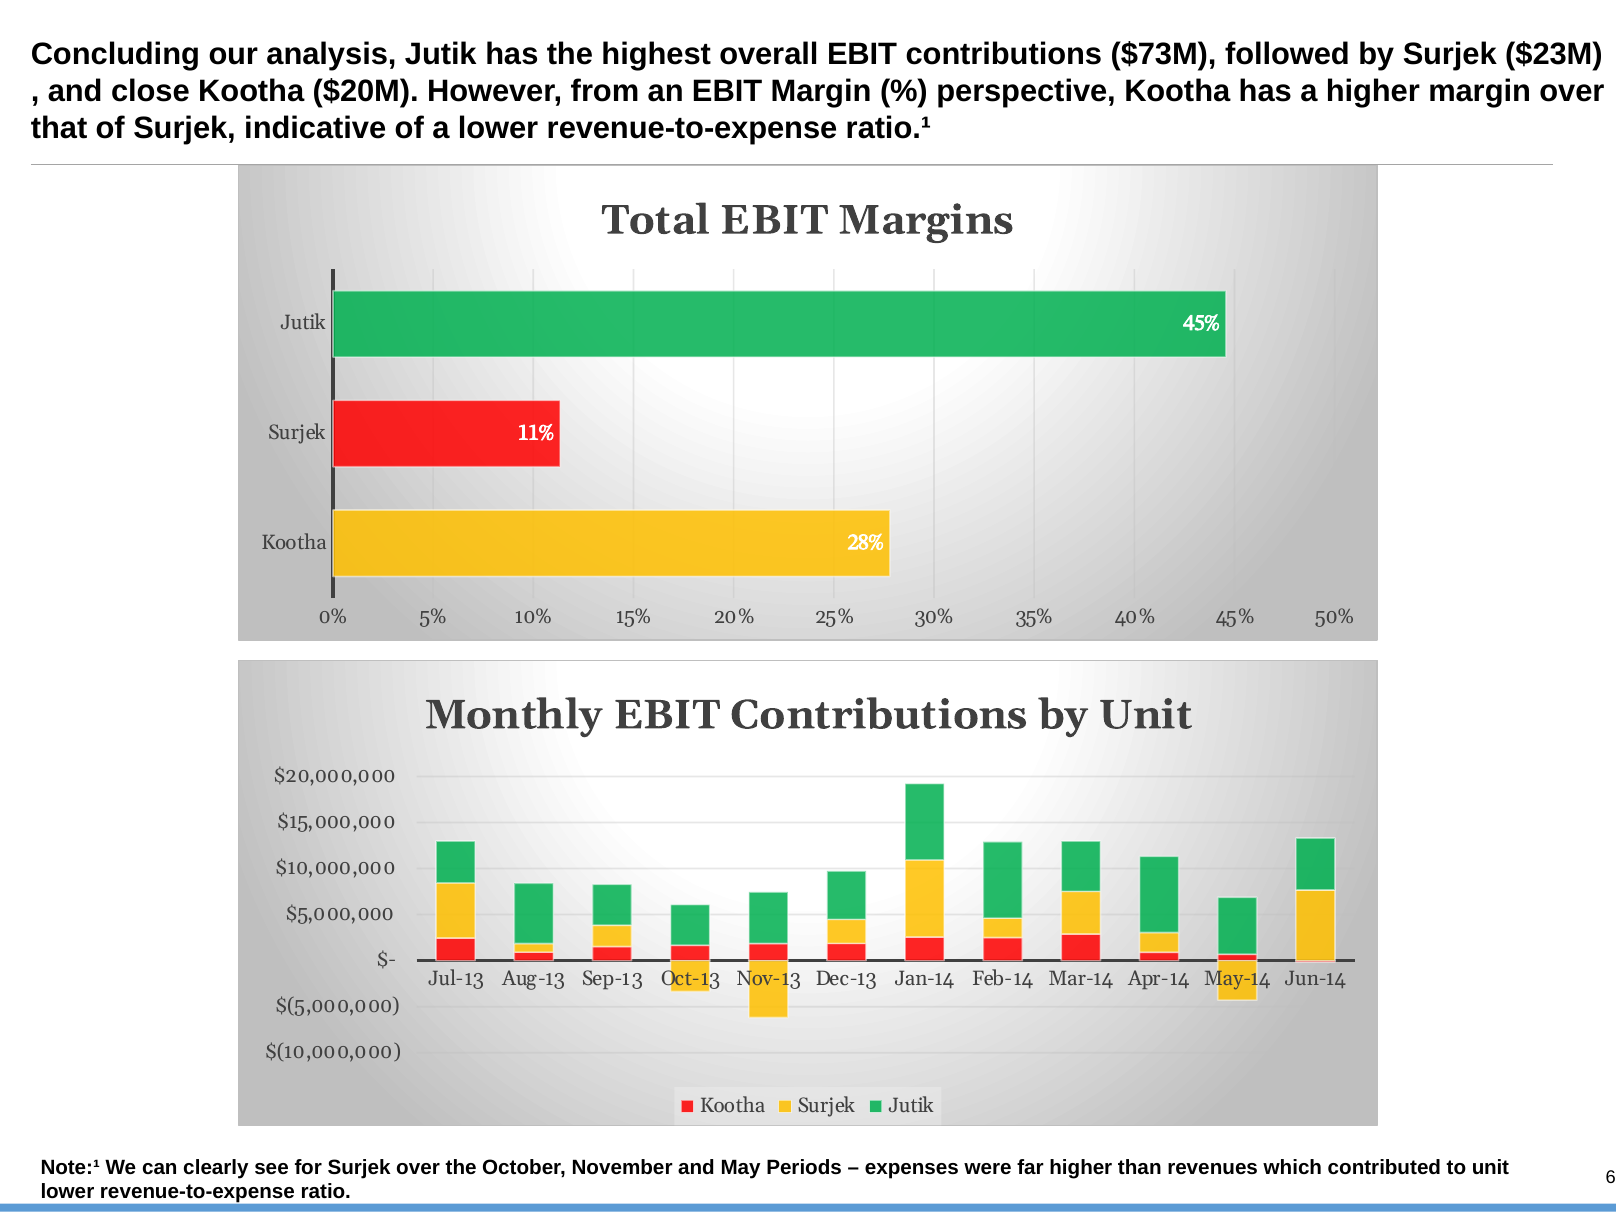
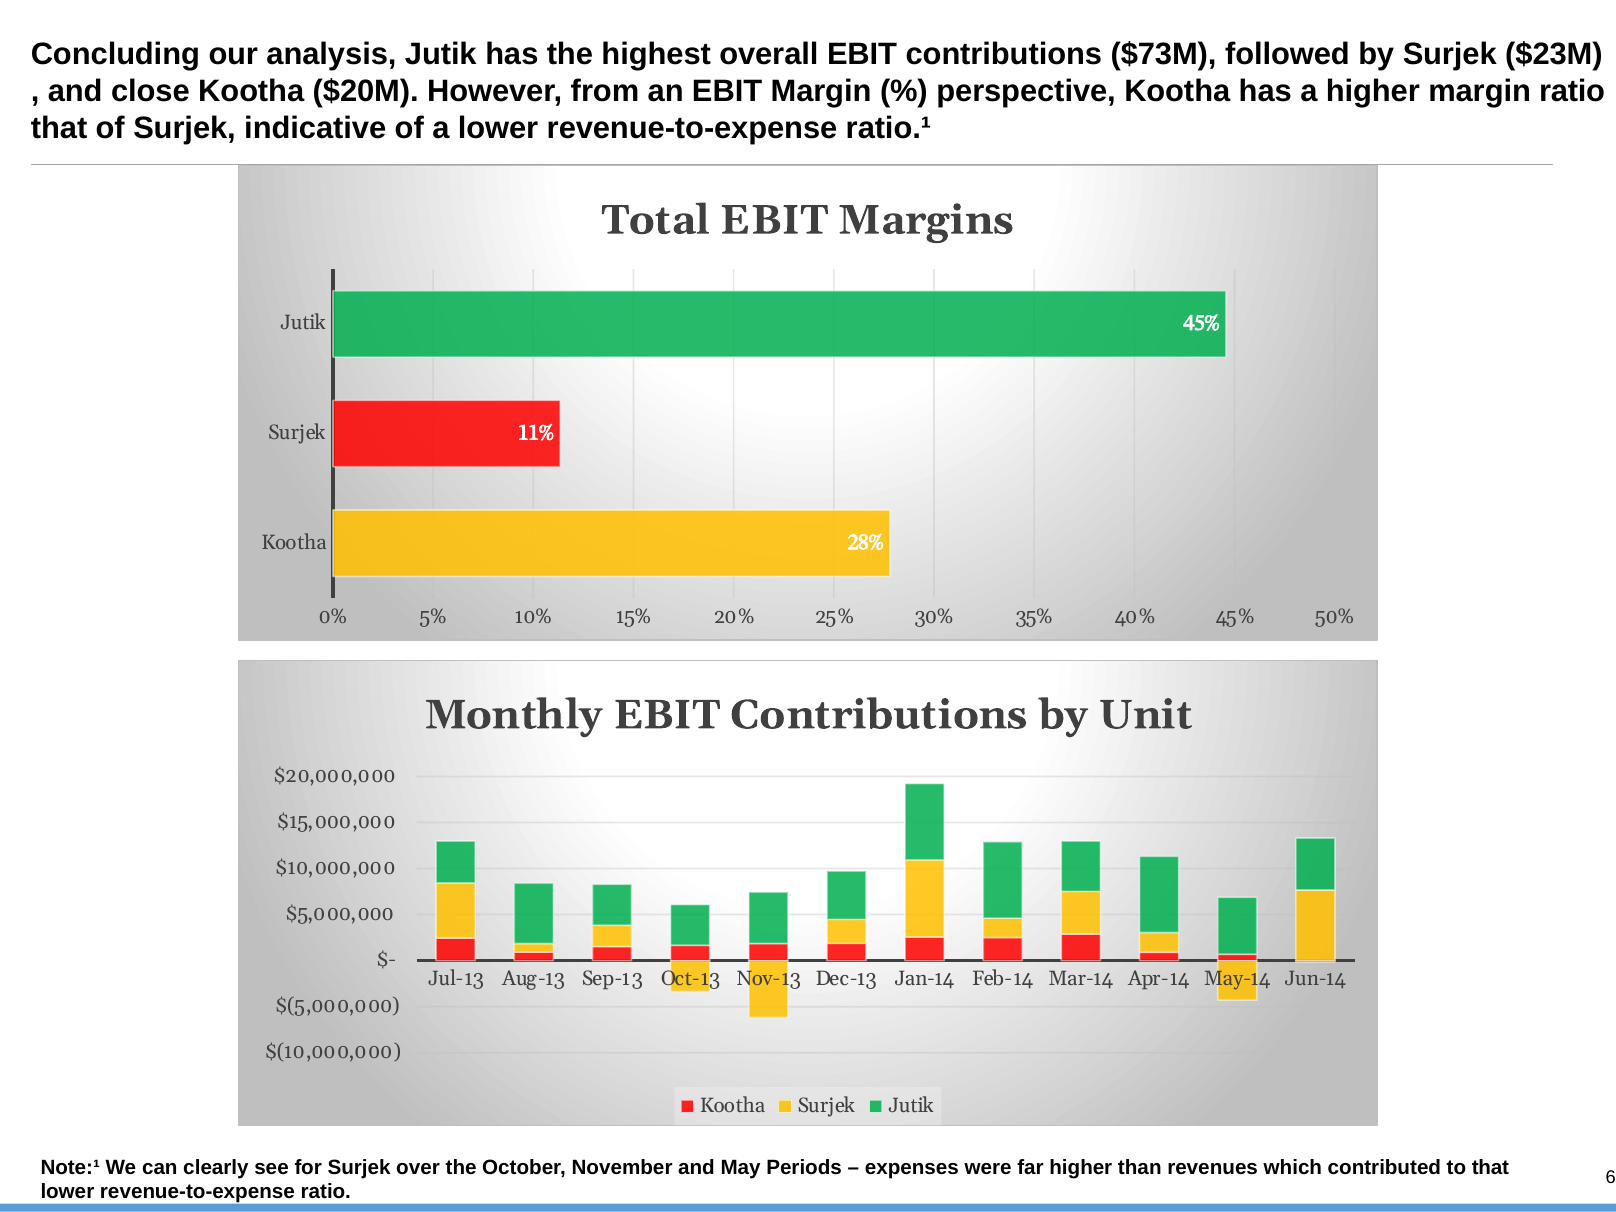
margin over: over -> ratio (1572, 91)
to unit: unit -> that (1490, 1167)
